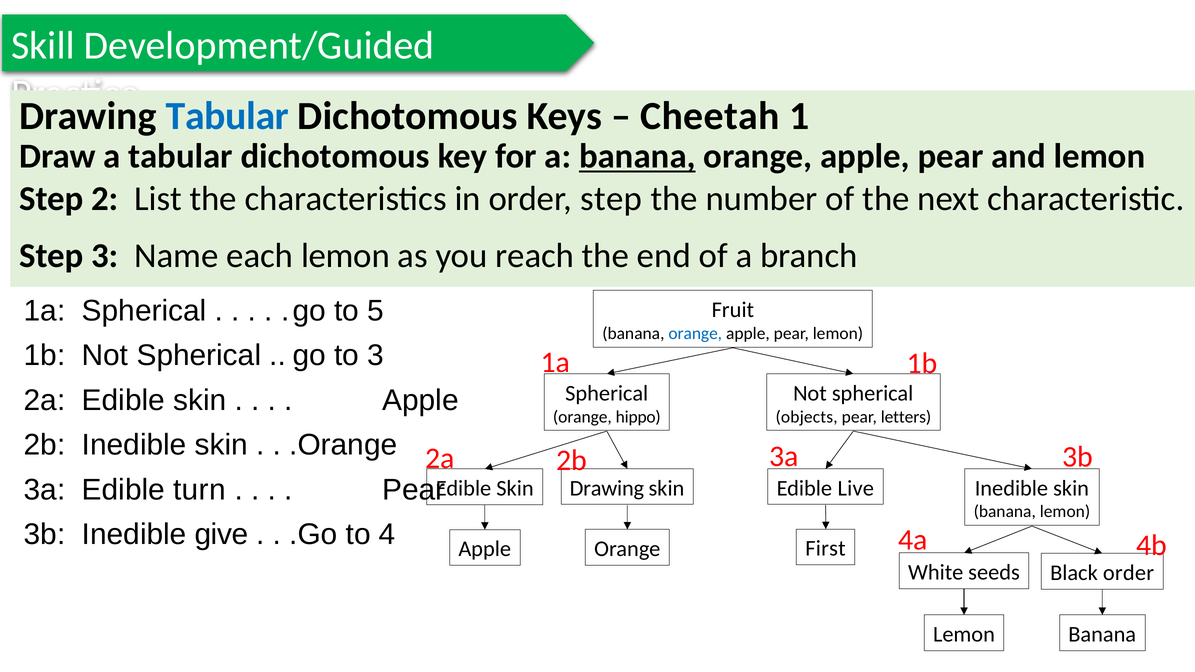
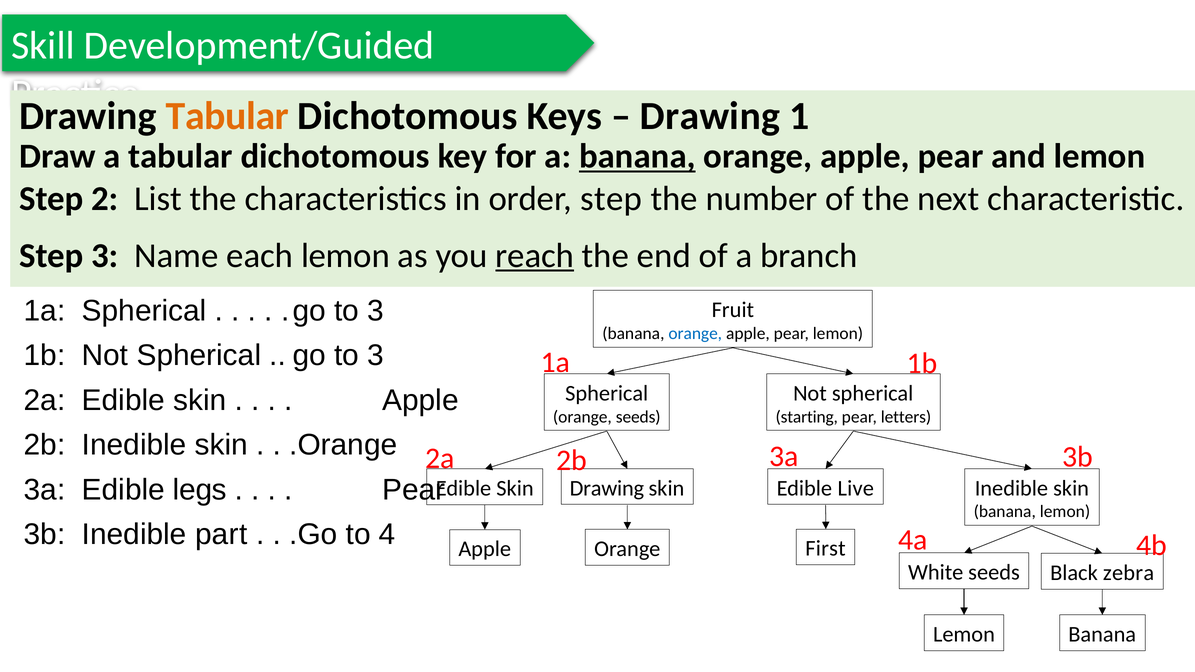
Tabular colour: blue -> orange (227, 116)
Cheetah: Cheetah -> Drawing (710, 116)
reach underline: none -> present (535, 256)
.go to 5: 5 -> 3 (376, 311)
orange hippo: hippo -> seeds (638, 417)
objects: objects -> starting (807, 417)
turn: turn -> legs (200, 490)
give: give -> part (221, 535)
Black order: order -> zebra (1129, 573)
